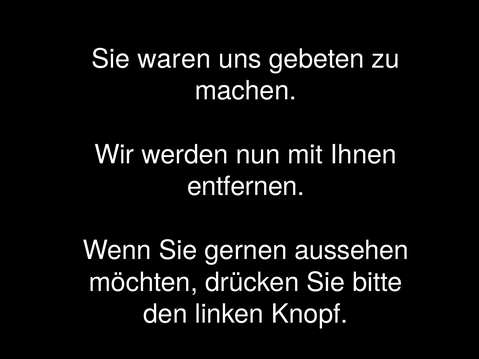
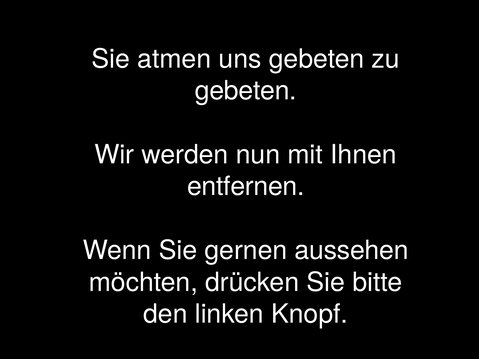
waren: waren -> atmen (174, 59)
machen: machen -> gebeten (246, 91)
